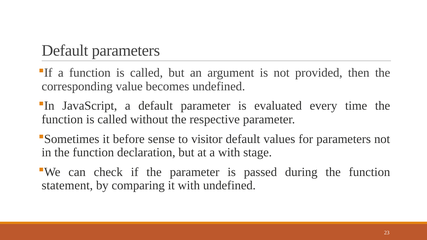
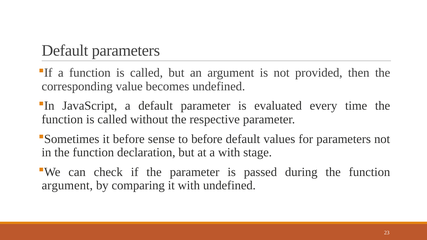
to visitor: visitor -> before (207, 139)
statement: statement -> argument (67, 186)
